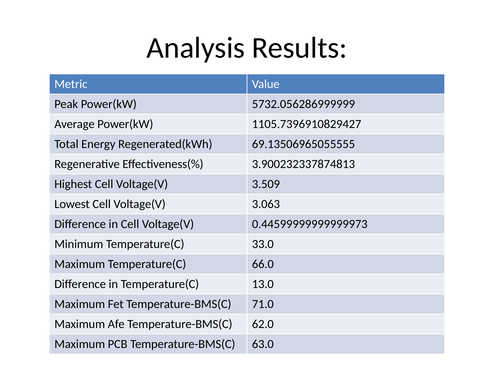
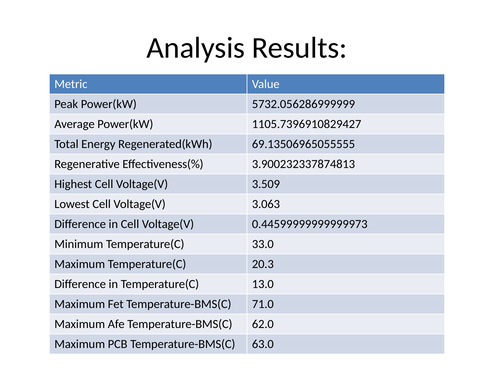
66.0: 66.0 -> 20.3 (263, 265)
